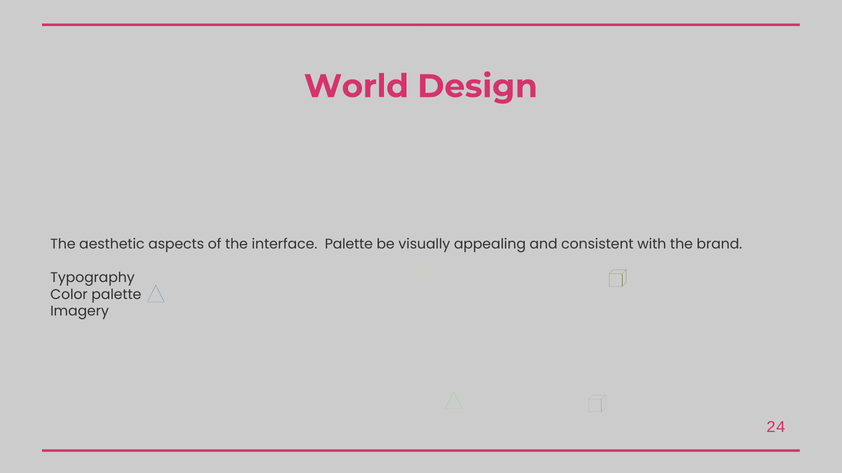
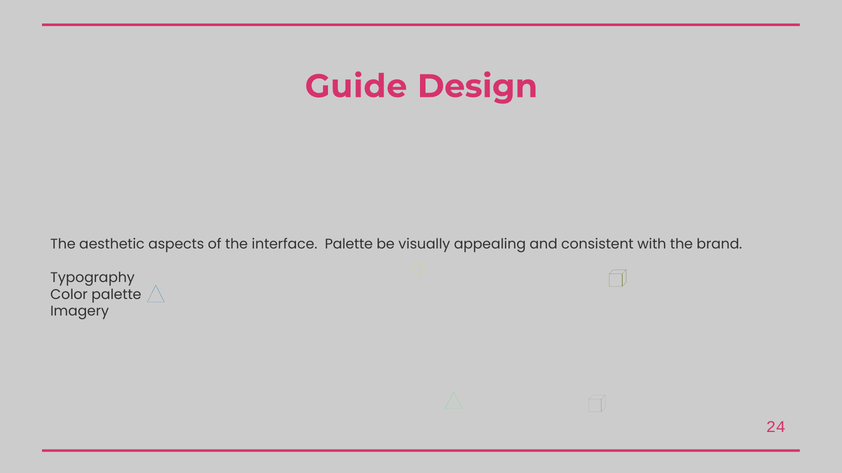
World: World -> Guide (356, 86)
